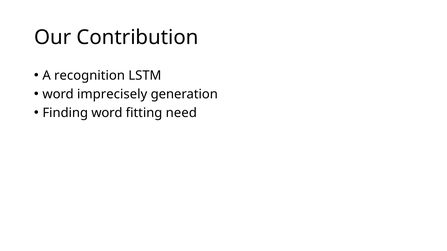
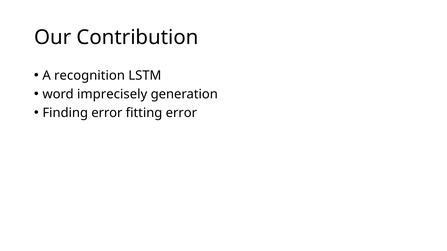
Finding word: word -> error (107, 113)
fitting need: need -> error (181, 113)
